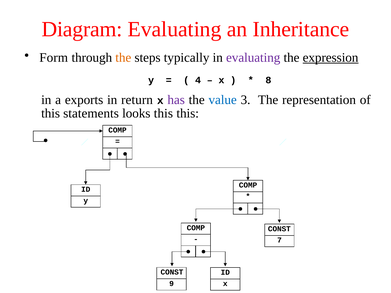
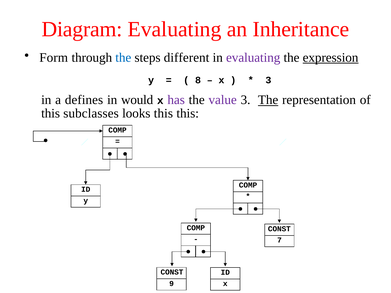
the colour: orange -> blue (123, 58)
typically: typically -> different (187, 58)
4: 4 -> 8 (198, 80)
8: 8 -> 3 (268, 80)
exports: exports -> defines (84, 100)
return: return -> would (137, 100)
value colour: blue -> purple (223, 100)
The underline: none -> present (268, 100)
statements: statements -> subclasses (91, 113)
